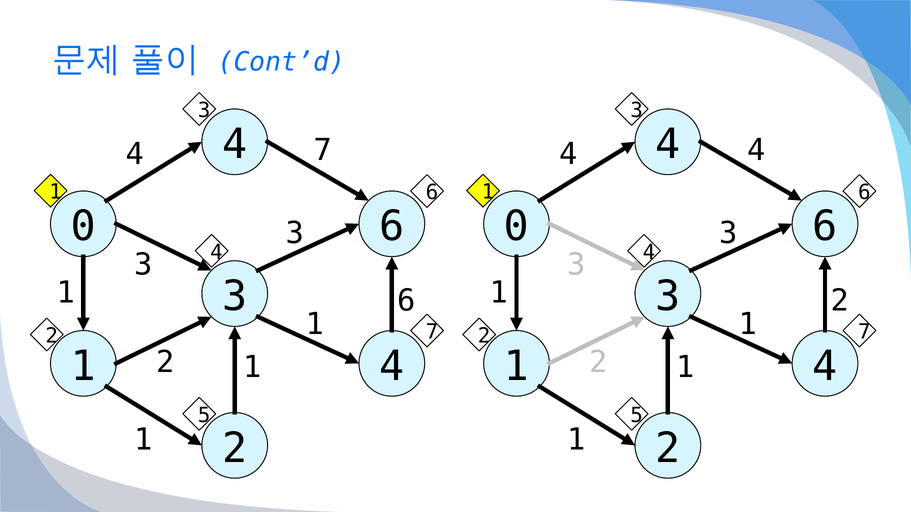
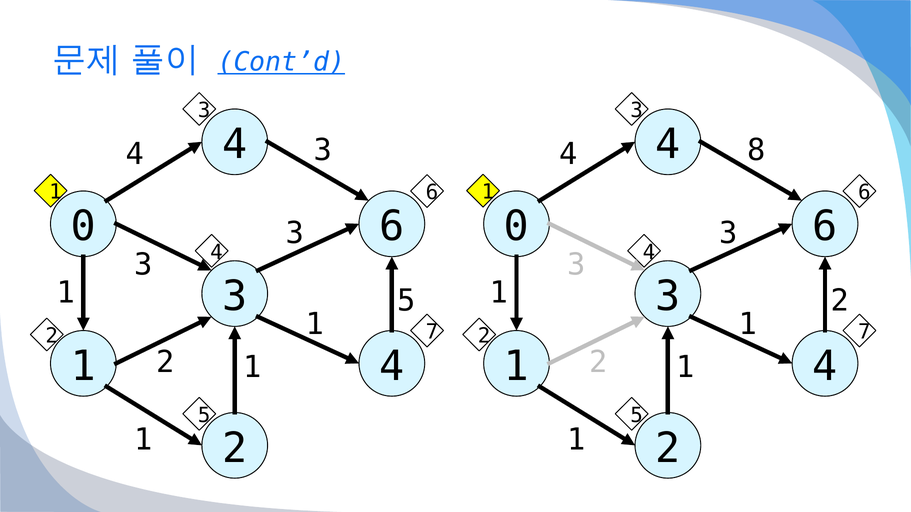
Cont’d underline: none -> present (281, 62)
7: 7 -> 3 (323, 150)
4: 4 -> 8 (756, 150)
1 6: 6 -> 5 (407, 301)
